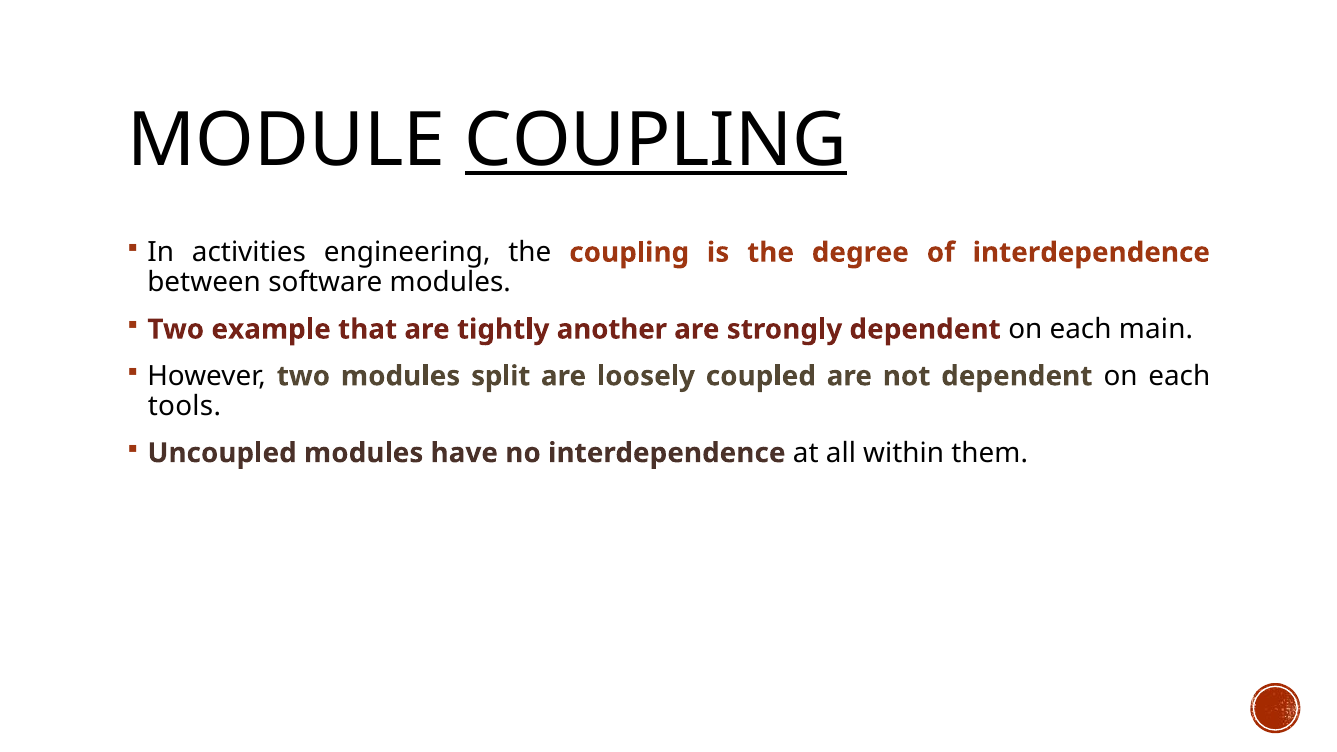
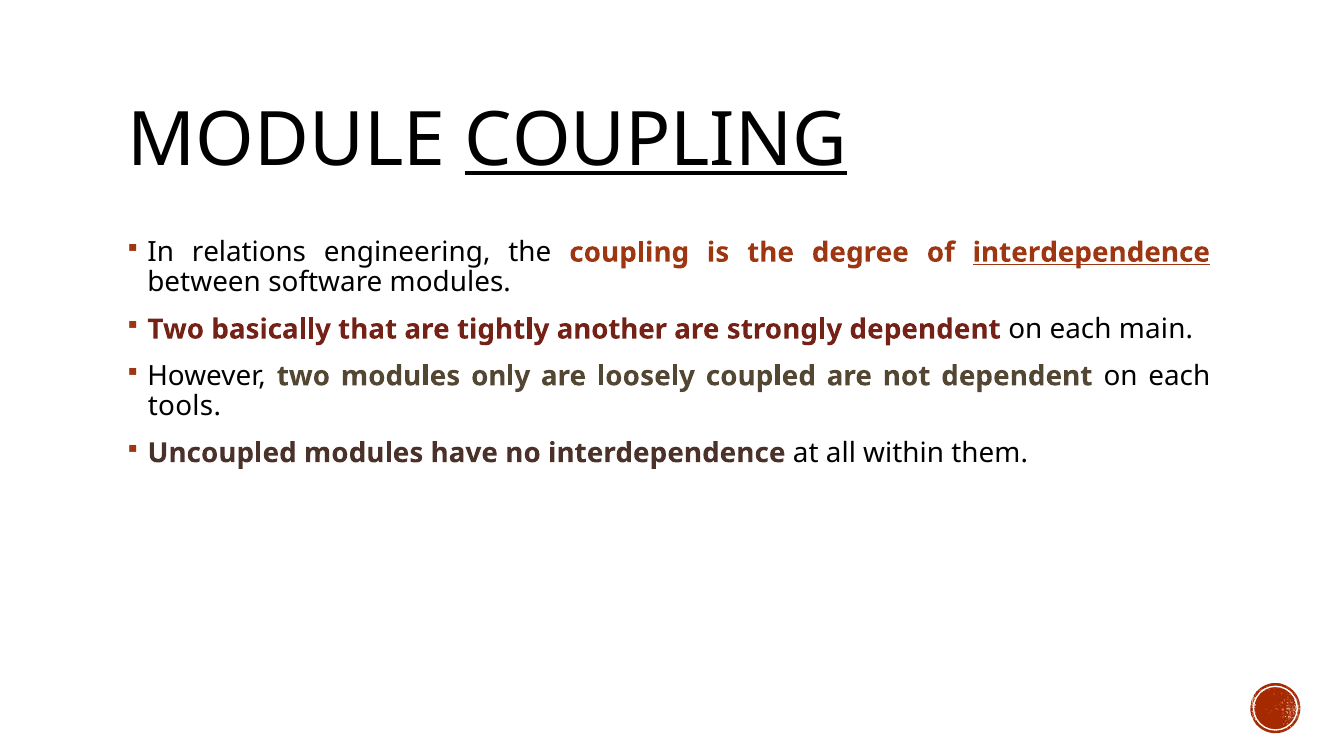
activities: activities -> relations (249, 253)
interdependence underline: none -> present (1091, 253)
example: example -> basically (271, 329)
split: split -> only (501, 376)
